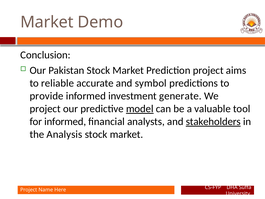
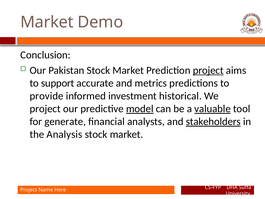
project underline: none -> present (208, 70)
reliable: reliable -> support (58, 83)
symbol: symbol -> metrics (151, 83)
generate: generate -> historical (180, 96)
valuable underline: none -> present (213, 109)
for informed: informed -> generate (65, 121)
